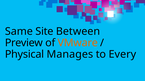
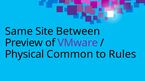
VMware colour: orange -> purple (78, 43)
Manages: Manages -> Common (70, 55)
Every: Every -> Rules (122, 55)
